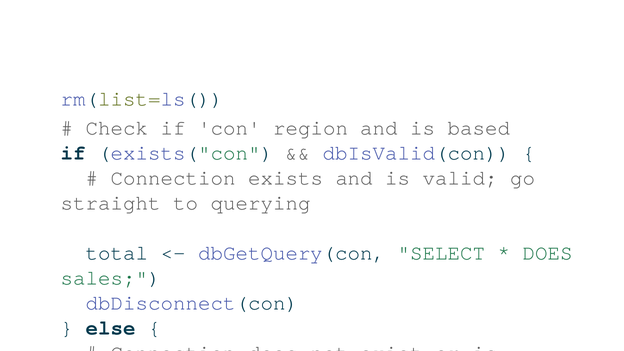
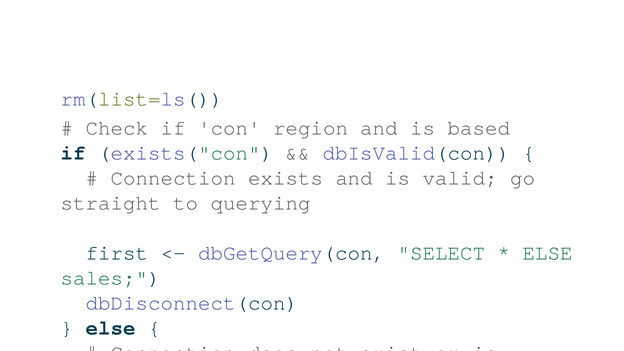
total: total -> first (117, 253)
DOES: DOES -> ELSE (548, 253)
